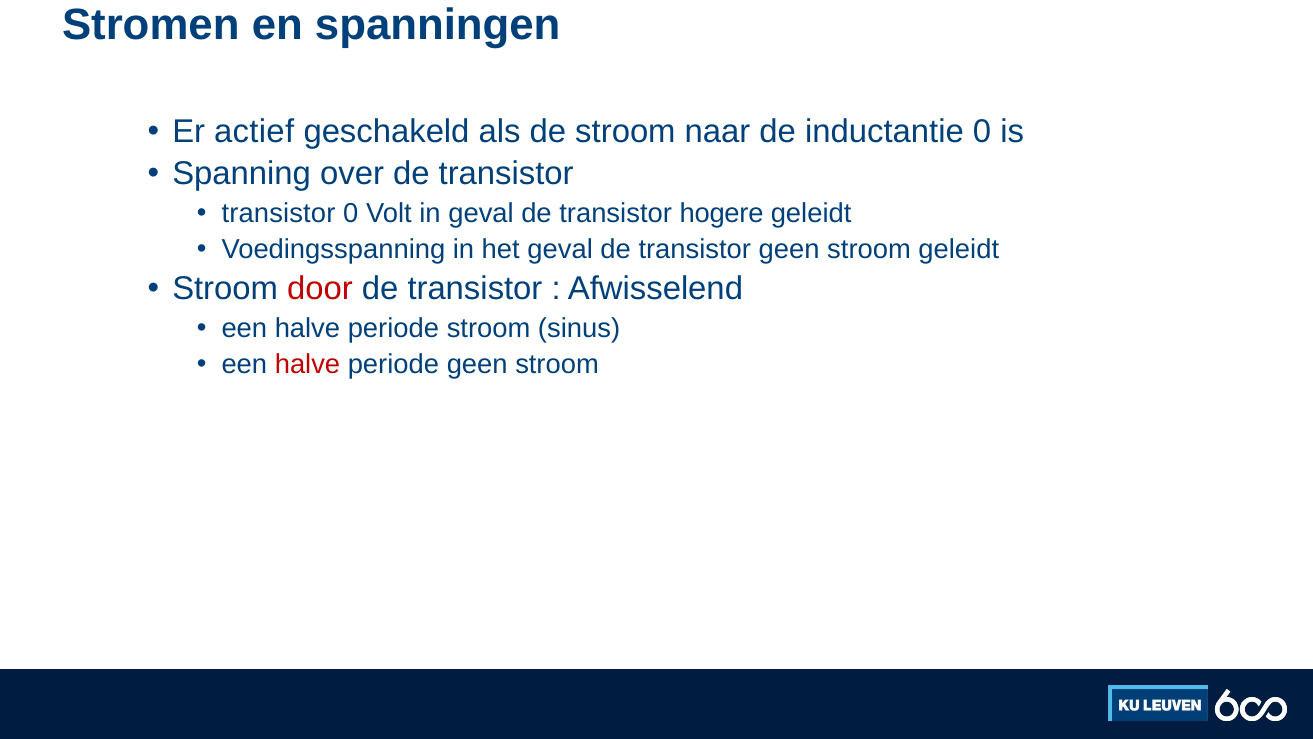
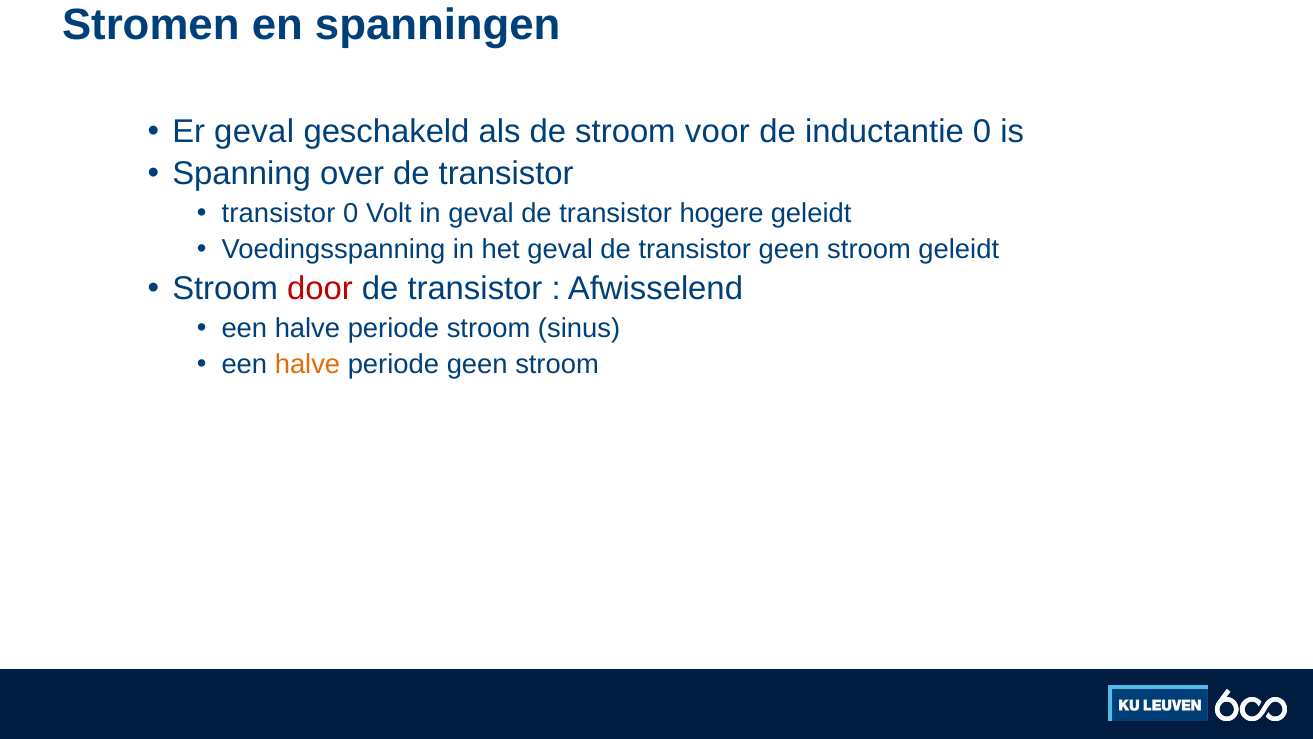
Er actief: actief -> geval (254, 131)
naar: naar -> voor (717, 131)
halve colour: red -> orange (308, 364)
